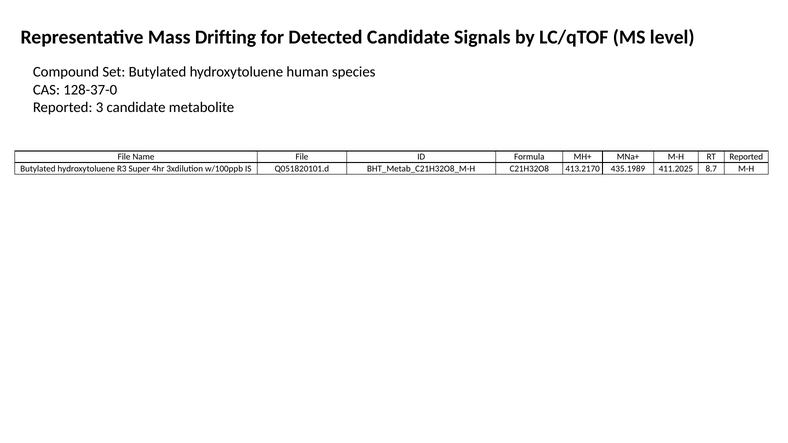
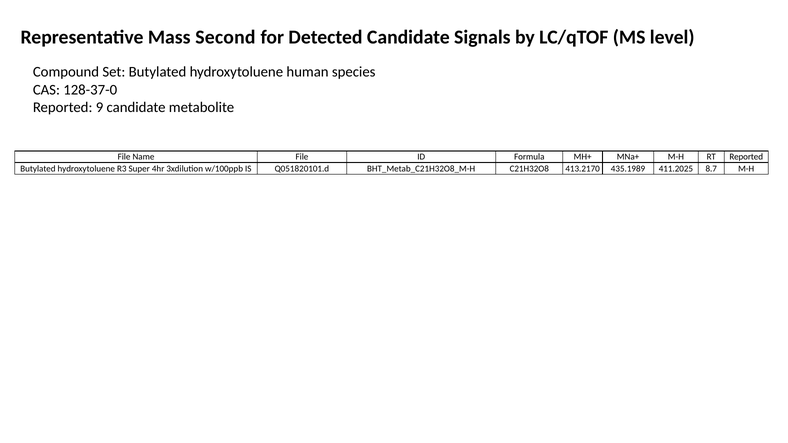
Drifting: Drifting -> Second (225, 37)
3: 3 -> 9 (100, 108)
